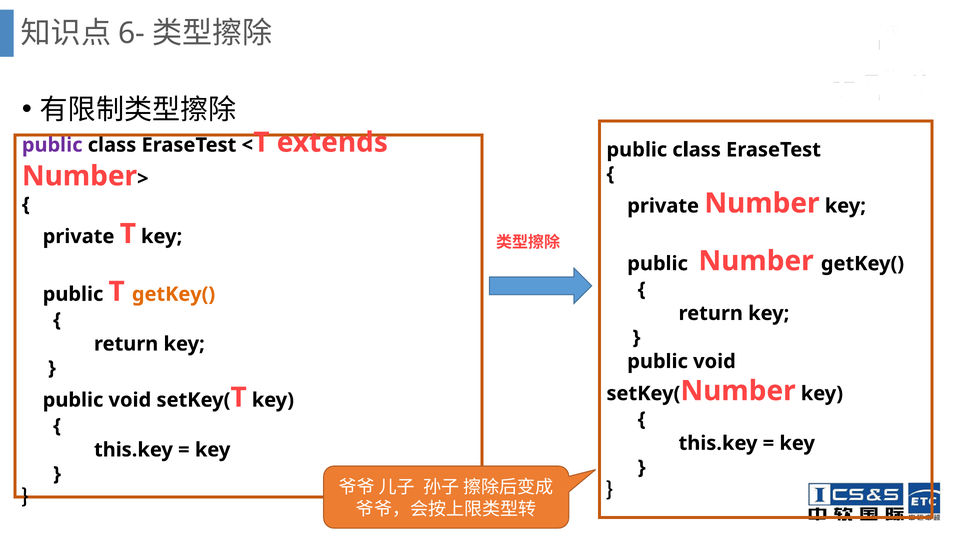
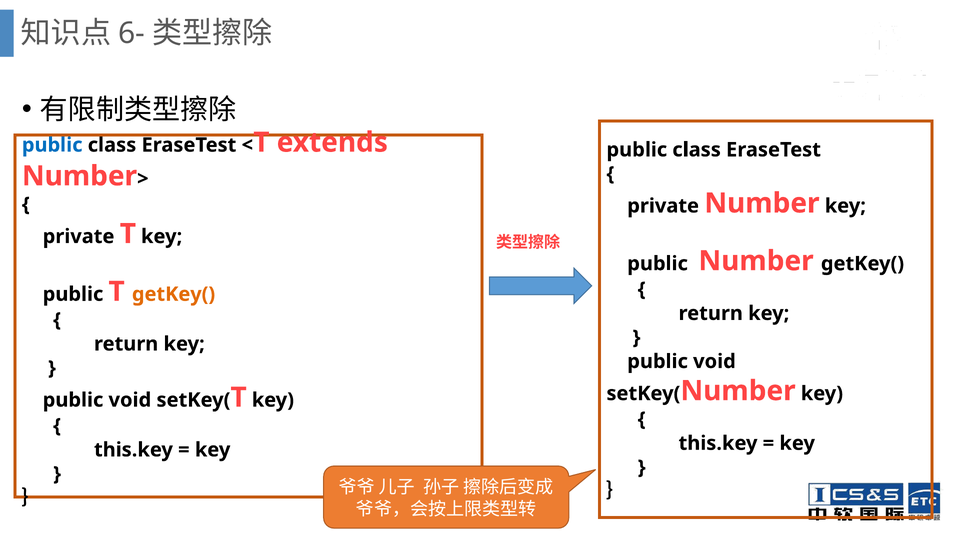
public colour: purple -> blue (52, 145)
